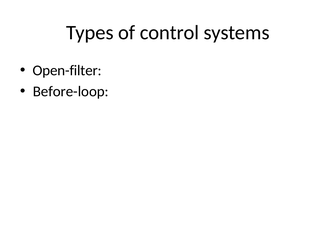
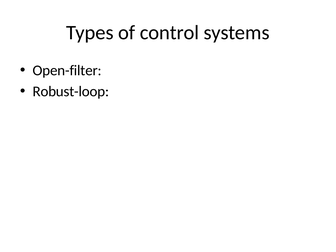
Before-loop: Before-loop -> Robust-loop (71, 91)
